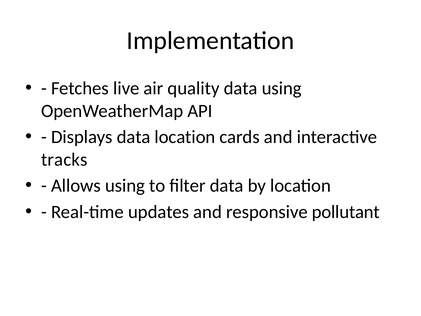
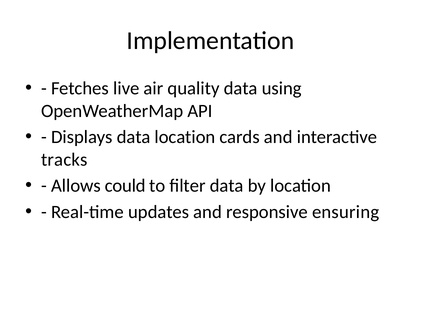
Allows using: using -> could (125, 186)
pollutant: pollutant -> ensuring (346, 212)
